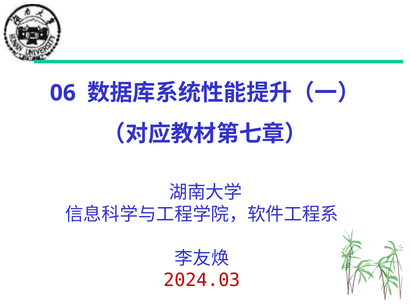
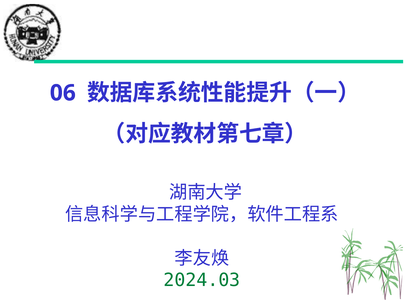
2024.03 colour: red -> green (202, 280)
